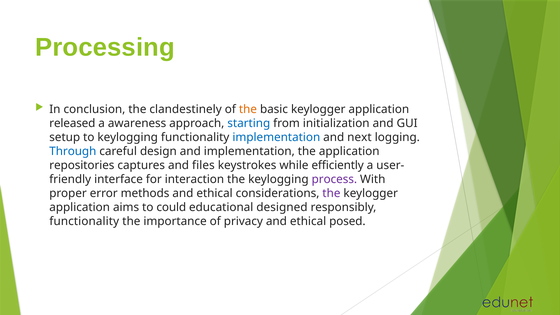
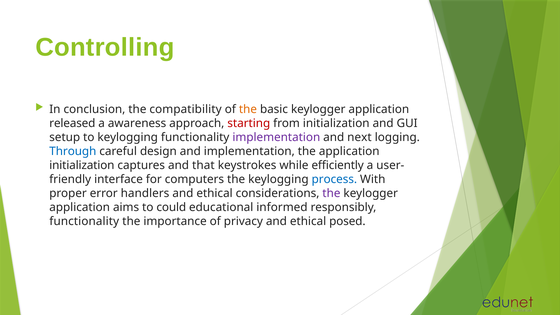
Processing: Processing -> Controlling (105, 47)
clandestinely: clandestinely -> compatibility (186, 109)
starting colour: blue -> red (249, 123)
implementation colour: blue -> purple (276, 137)
repositories: repositories -> initialization (82, 165)
files: files -> that (203, 165)
interaction: interaction -> computers (194, 179)
process colour: purple -> blue (334, 179)
methods: methods -> handlers (145, 193)
designed: designed -> informed (282, 207)
